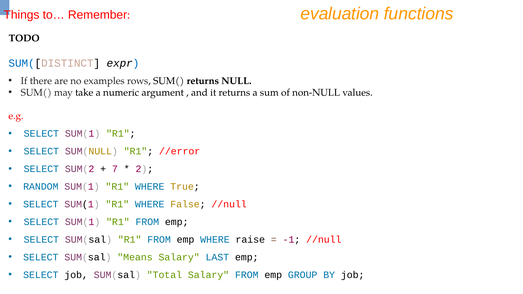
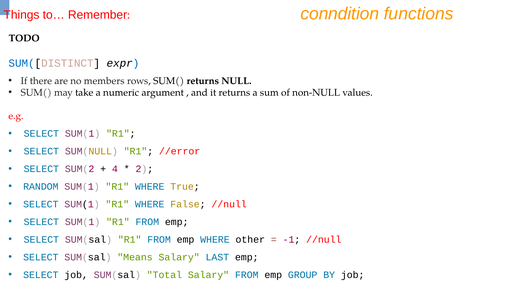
evaluation: evaluation -> conndition (340, 14)
examples: examples -> members (104, 81)
7: 7 -> 4 (115, 169)
raise: raise -> other (250, 240)
